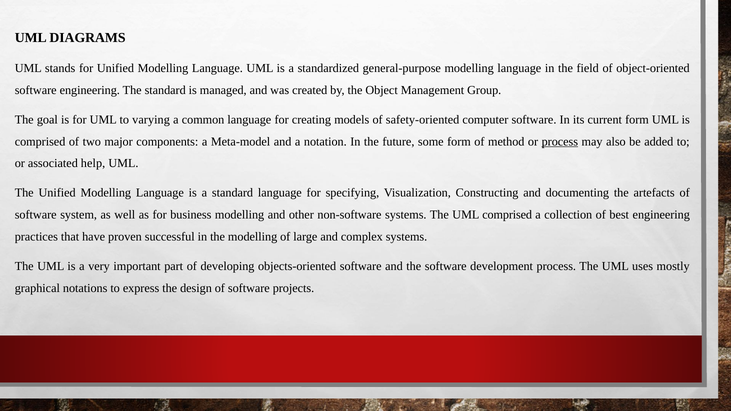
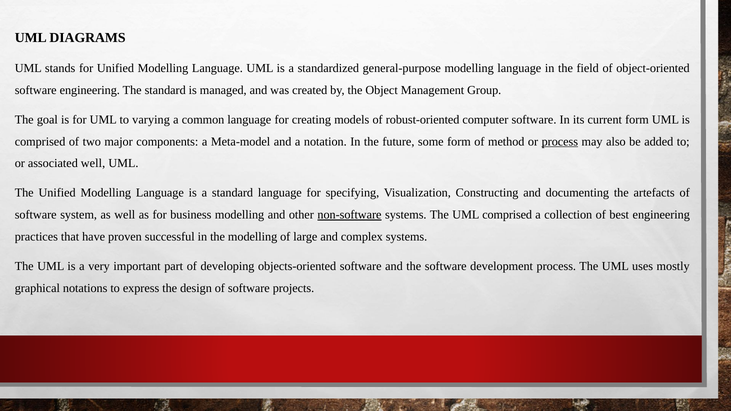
safety-oriented: safety-oriented -> robust-oriented (423, 120)
associated help: help -> well (93, 164)
non-software underline: none -> present (349, 215)
